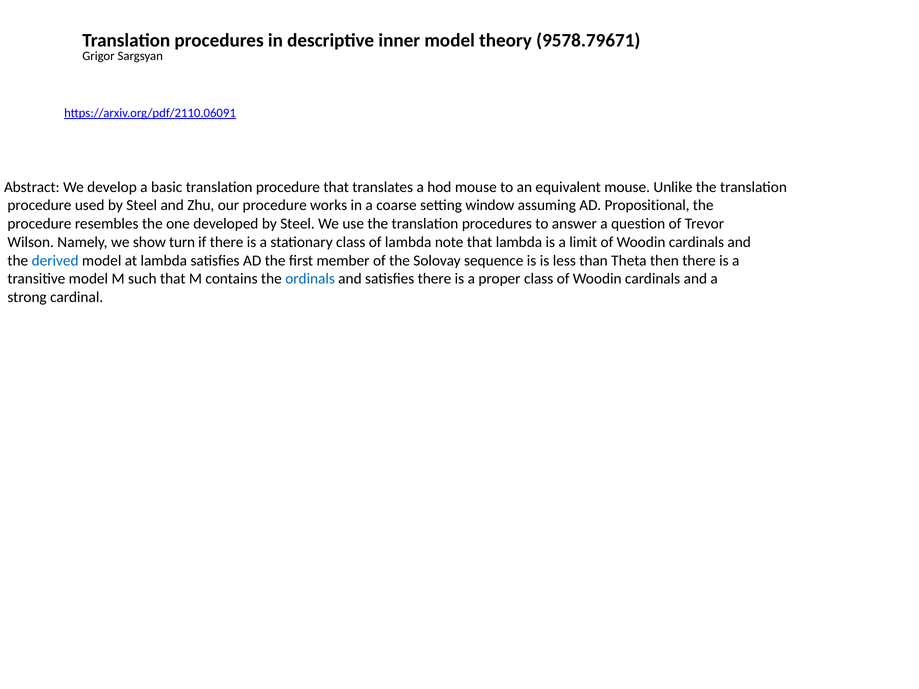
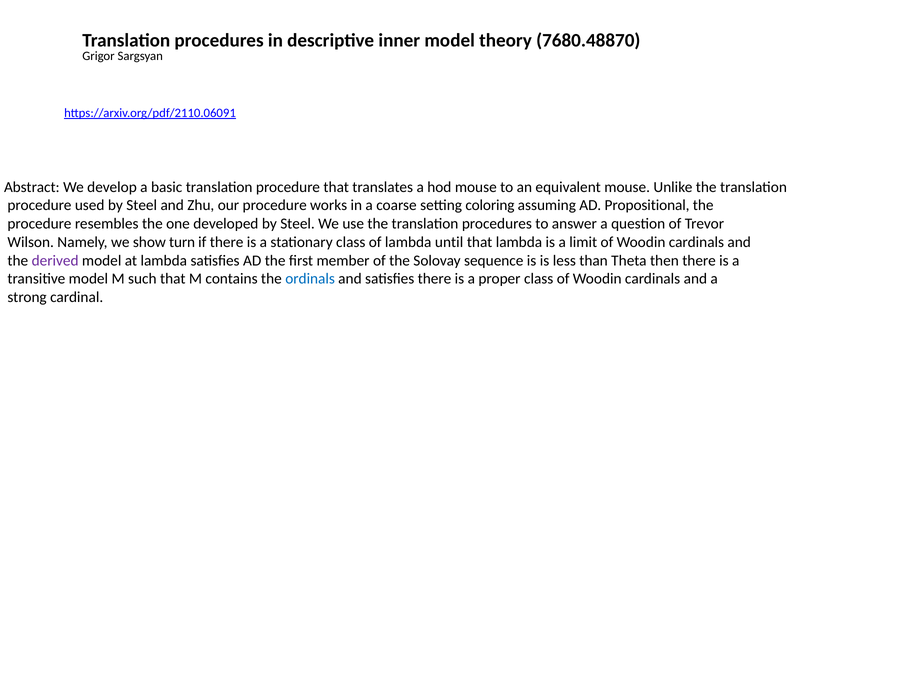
9578.79671: 9578.79671 -> 7680.48870 (588, 40)
window: window -> coloring (490, 205)
note: note -> until (449, 242)
derived colour: blue -> purple (55, 261)
